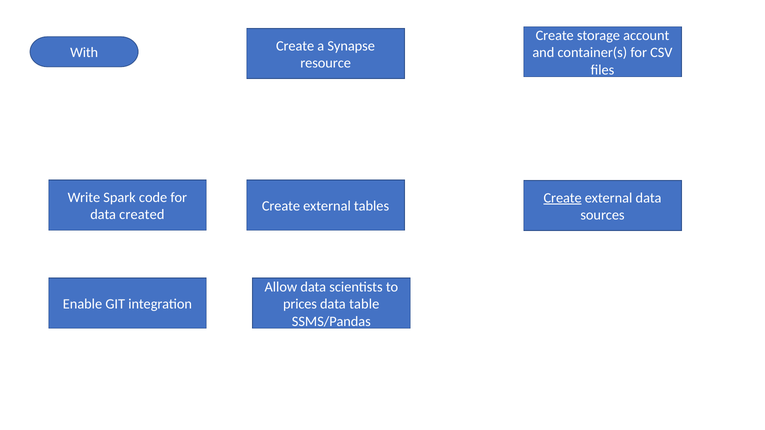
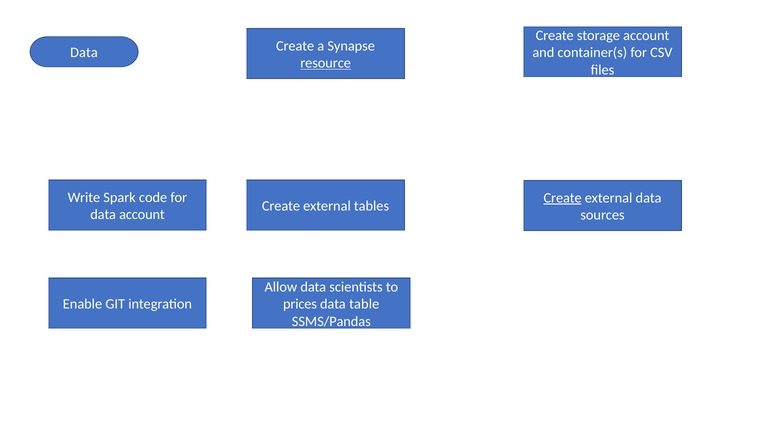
With: With -> Data (84, 53)
resource underline: none -> present (326, 63)
data created: created -> account (142, 215)
